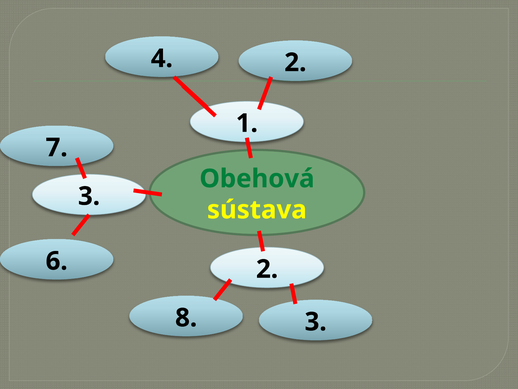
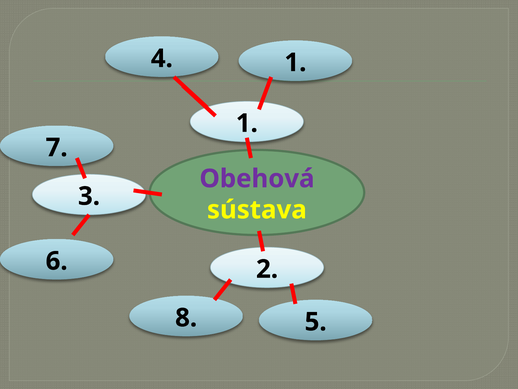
4 2: 2 -> 1 (295, 62)
Obehová colour: green -> purple (257, 178)
8 3: 3 -> 5 (316, 321)
